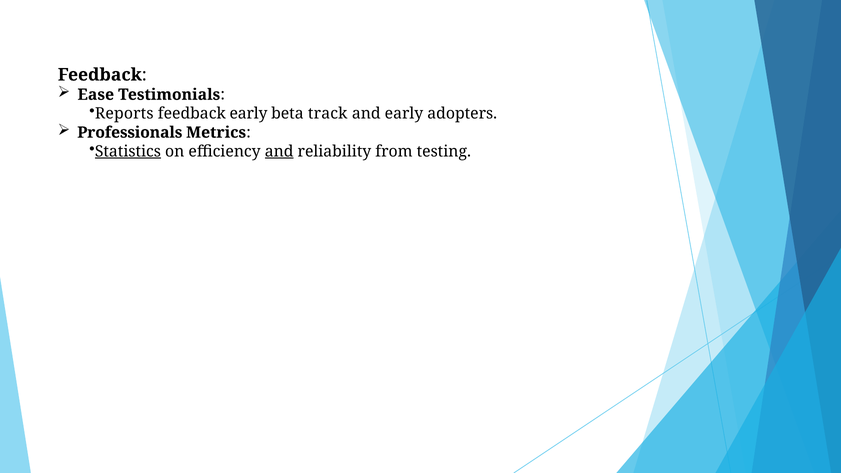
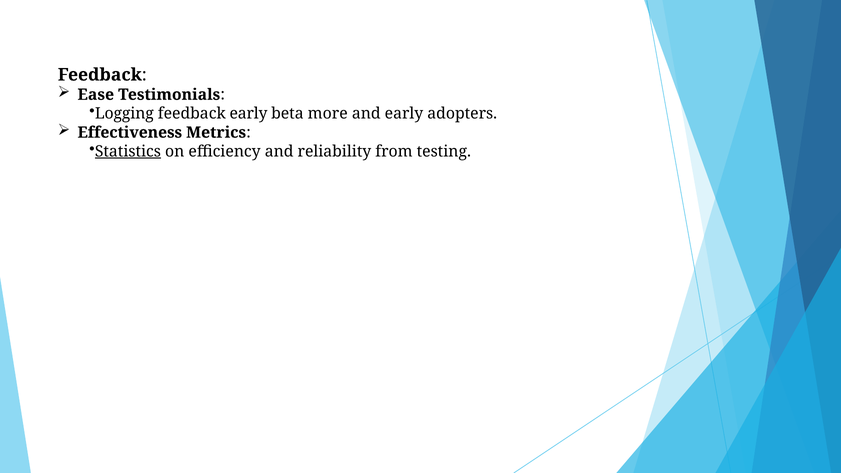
Reports: Reports -> Logging (124, 114)
track: track -> more (328, 114)
Professionals: Professionals -> Effectiveness (130, 133)
and underline: present -> none (279, 151)
